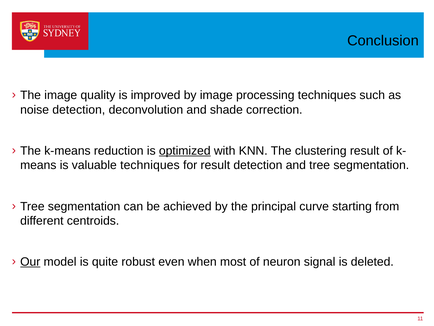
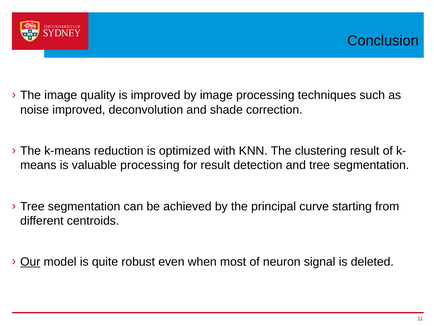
noise detection: detection -> improved (79, 110)
optimized underline: present -> none (185, 151)
valuable techniques: techniques -> processing (150, 165)
